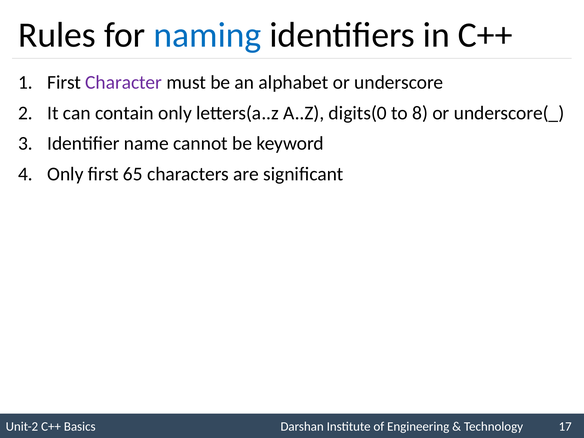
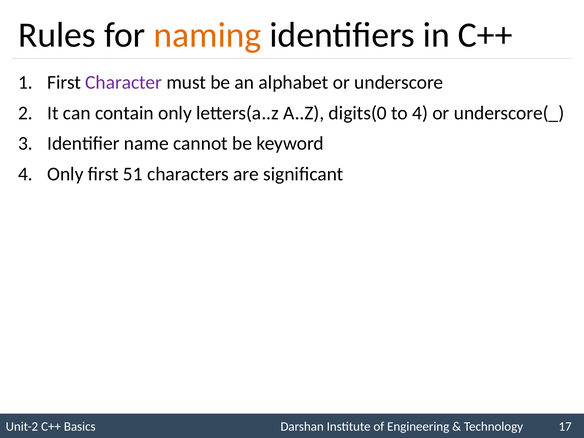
naming colour: blue -> orange (207, 35)
to 8: 8 -> 4 (420, 113)
65: 65 -> 51 (133, 174)
